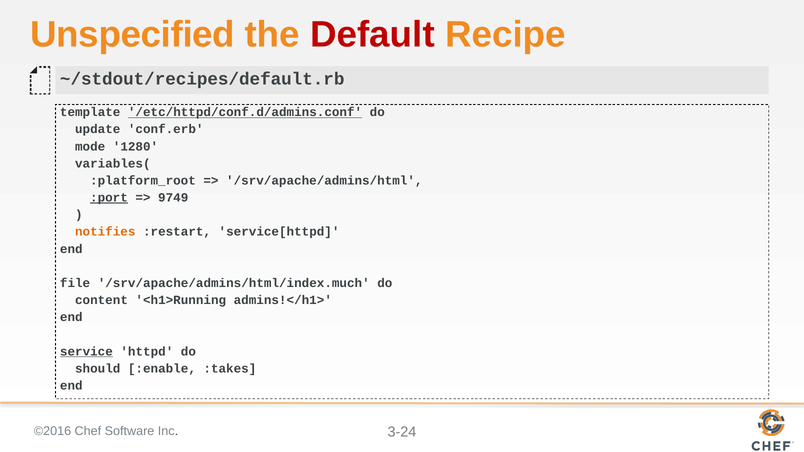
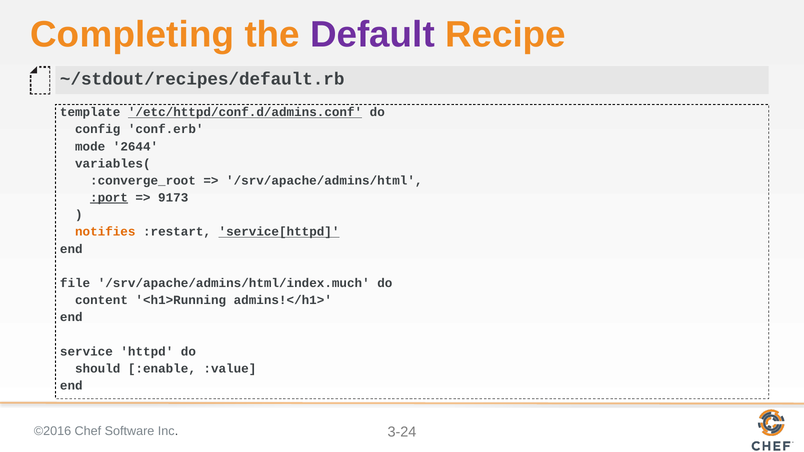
Unspecified: Unspecified -> Completing (132, 35)
Default colour: red -> purple (372, 35)
update: update -> config (98, 129)
1280: 1280 -> 2644 (135, 146)
:platform_root: :platform_root -> :converge_root (143, 181)
9749: 9749 -> 9173 (173, 198)
service[httpd underline: none -> present (279, 232)
service underline: present -> none (86, 352)
:takes: :takes -> :value (230, 369)
